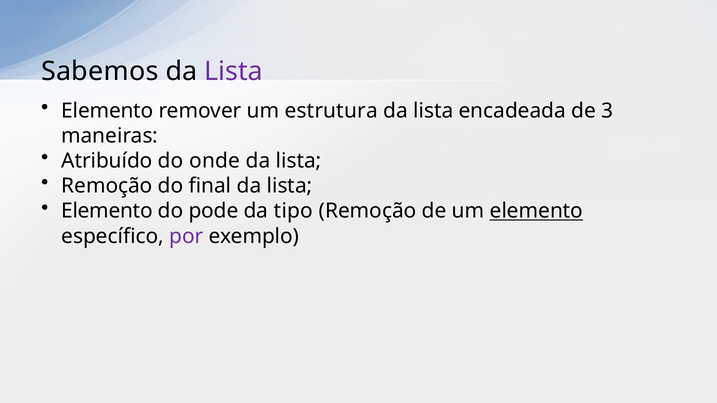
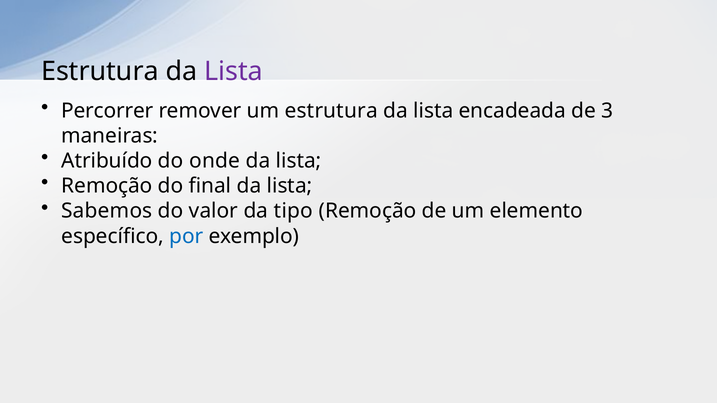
Sabemos: Sabemos -> Estrutura (100, 71)
Elemento: Elemento -> Percorrer (107, 111)
Elemento: Elemento -> Sabemos (107, 211)
pode: pode -> valor (213, 211)
elemento underline: present -> none (536, 211)
por colour: purple -> blue (186, 236)
